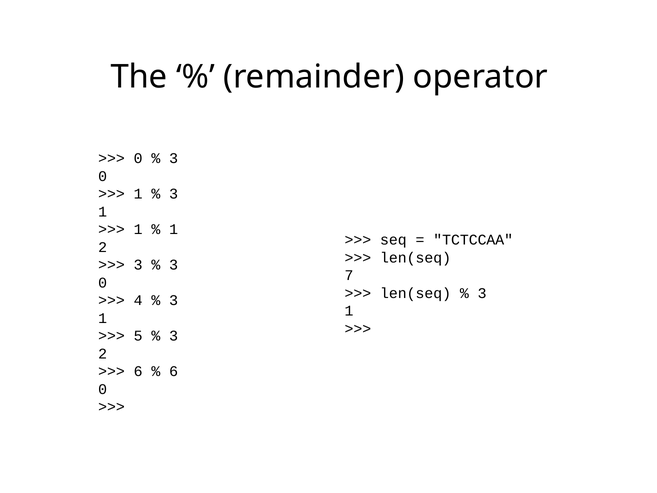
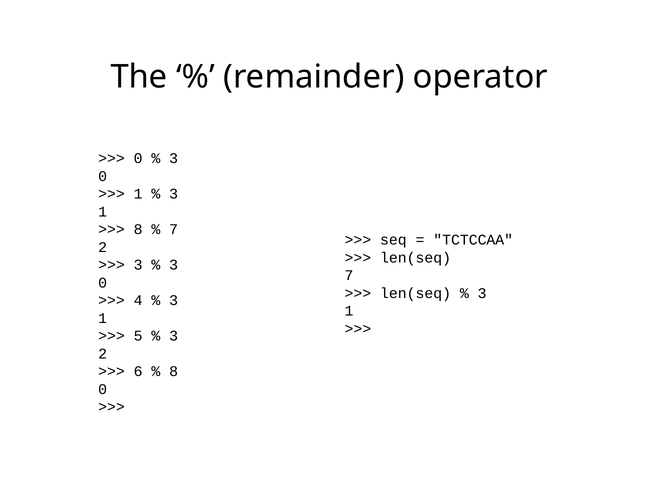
1: 1 -> 8 (138, 230)
1: 1 -> 7 (174, 230)
6: 6 -> 8 (174, 371)
